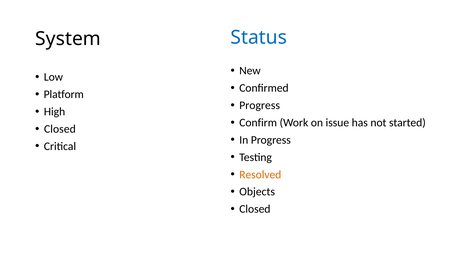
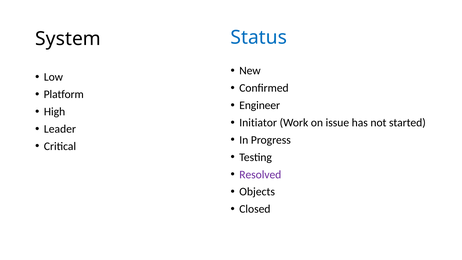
Progress: Progress -> Engineer (260, 105)
Confirm: Confirm -> Initiator (258, 123)
Closed: Closed -> Leader (60, 129)
Resolved colour: orange -> purple (260, 174)
